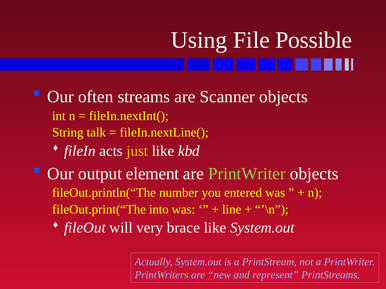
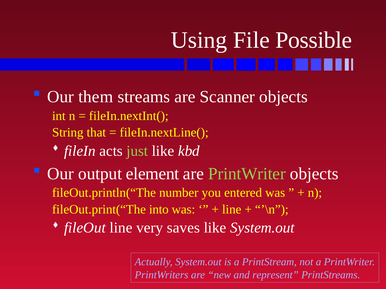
often: often -> them (96, 97)
talk: talk -> that (96, 133)
just colour: yellow -> light green (137, 151)
fileOut will: will -> line (121, 228)
brace: brace -> saves (183, 228)
